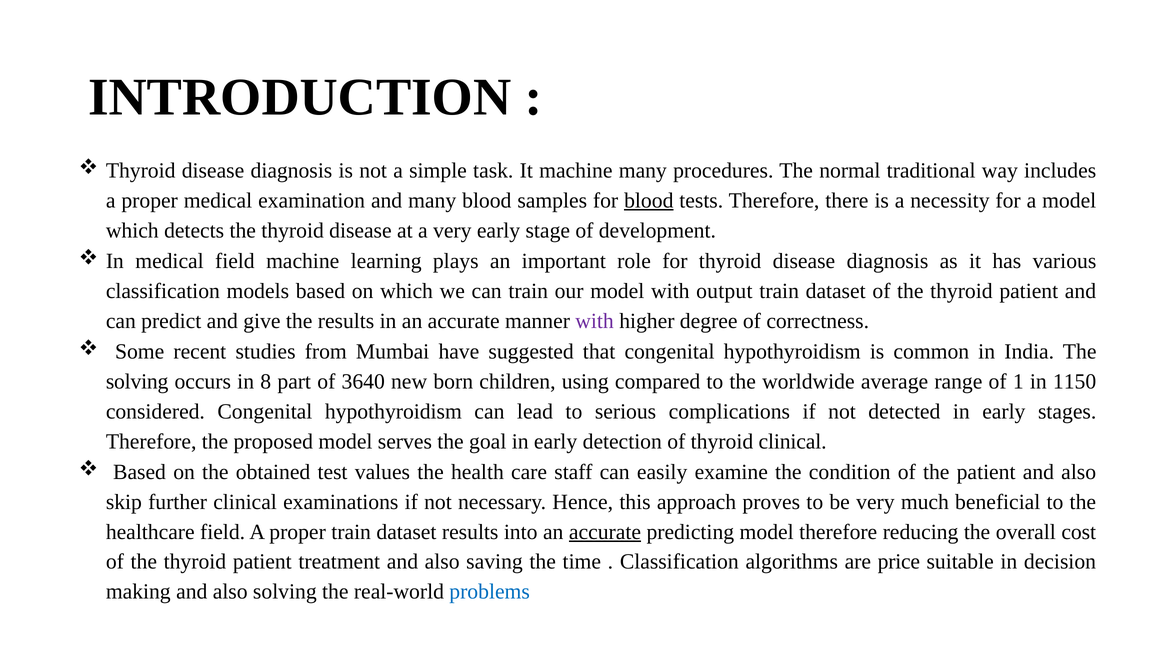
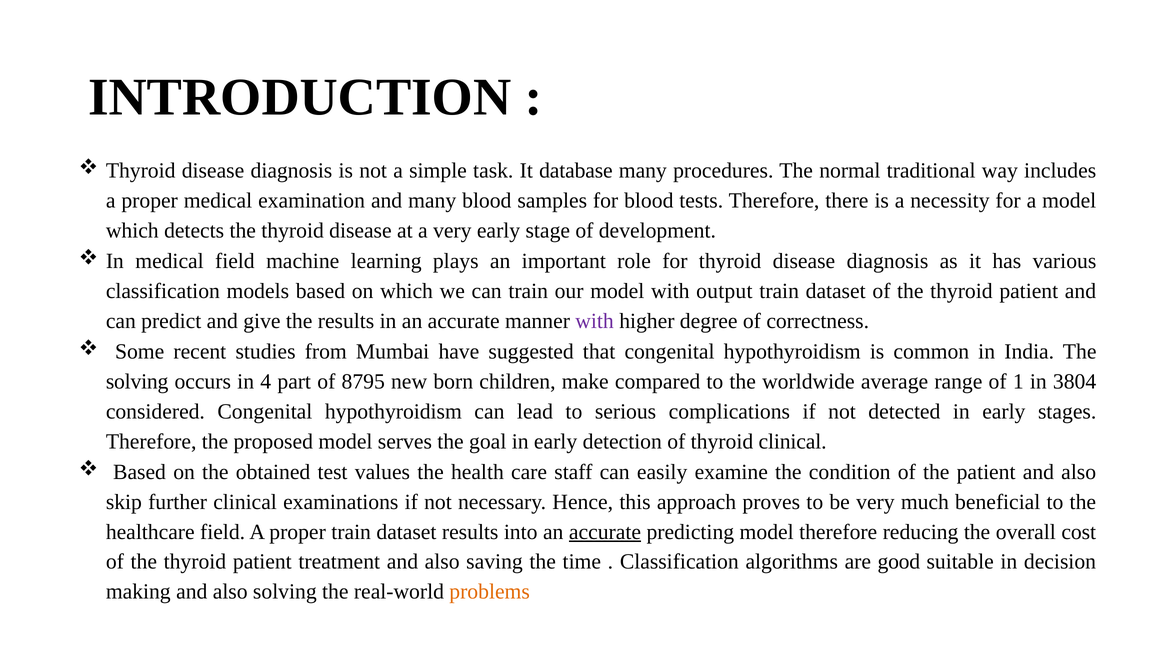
It machine: machine -> database (576, 171)
blood underline: present -> none (649, 200)
8: 8 -> 4 (266, 381)
3640: 3640 -> 8795 (363, 381)
using: using -> make (585, 381)
1150: 1150 -> 3804 (1075, 381)
price: price -> good (899, 562)
problems colour: blue -> orange (490, 591)
